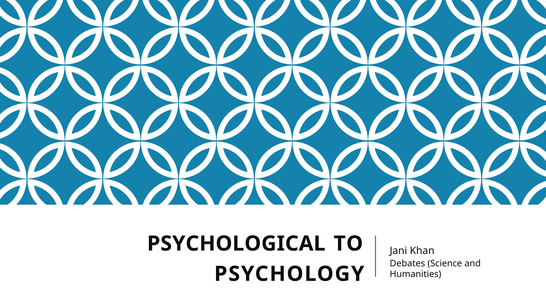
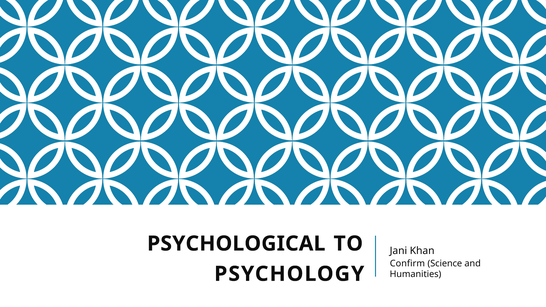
Debates: Debates -> Confirm (407, 263)
